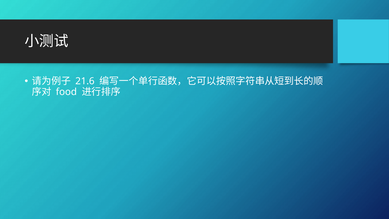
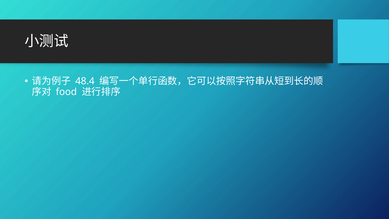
21.6: 21.6 -> 48.4 (85, 81)
